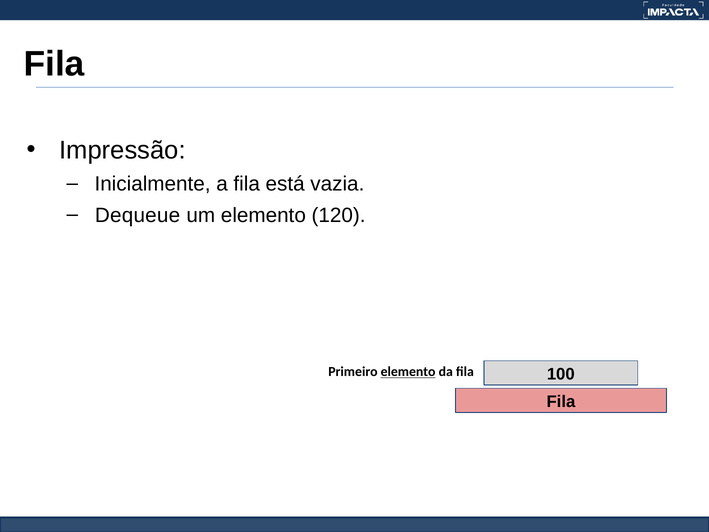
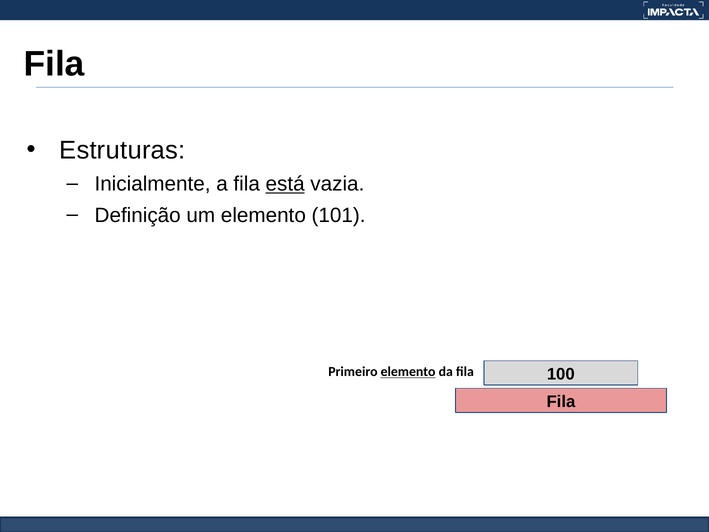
Impressão: Impressão -> Estruturas (122, 150)
está underline: none -> present (285, 184)
Dequeue: Dequeue -> Definição (138, 215)
120: 120 -> 101 (339, 215)
